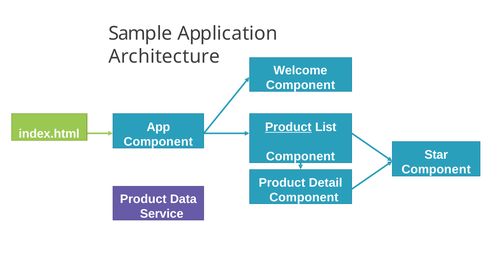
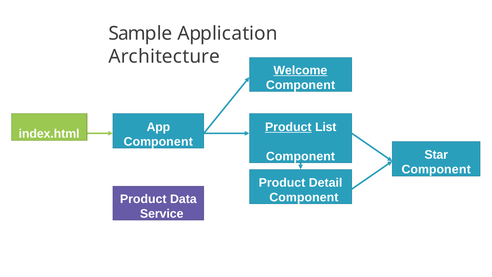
Welcome underline: none -> present (300, 70)
